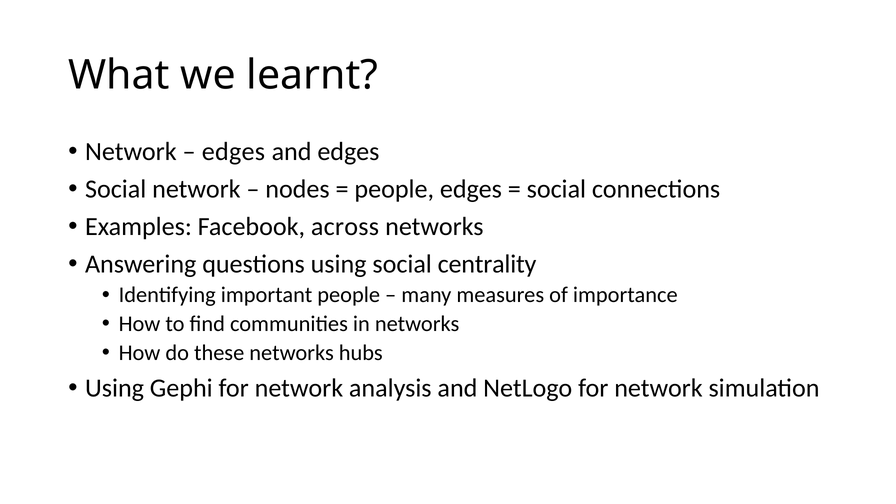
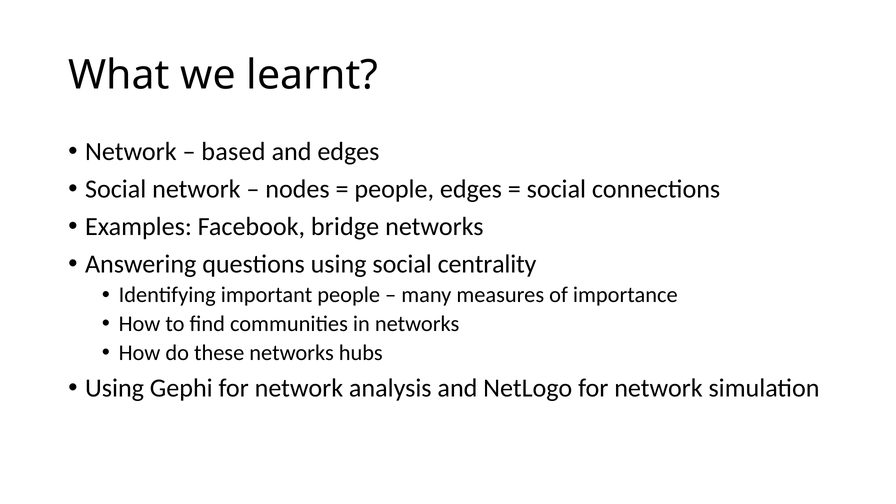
edges: edges -> based (233, 151)
across: across -> bridge (345, 227)
